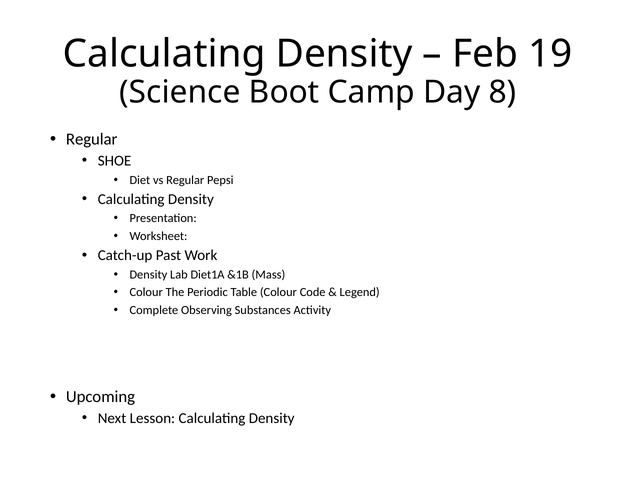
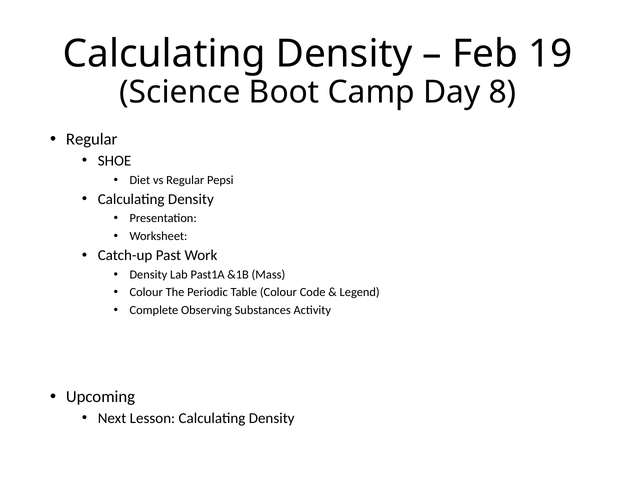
Diet1A: Diet1A -> Past1A (208, 275)
